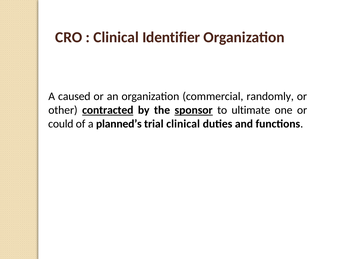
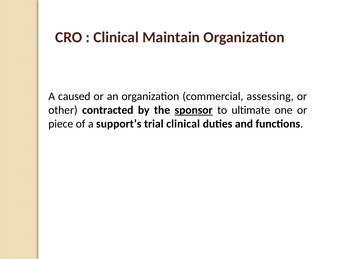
Identifier: Identifier -> Maintain (171, 37)
randomly: randomly -> assessing (270, 96)
contracted underline: present -> none (108, 110)
could: could -> piece (61, 124)
planned’s: planned’s -> support’s (119, 124)
